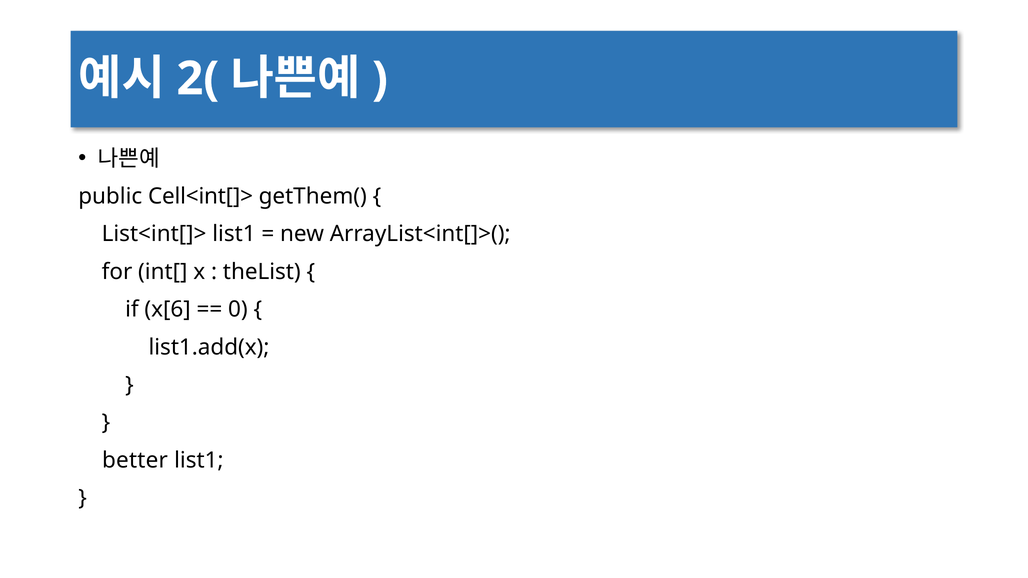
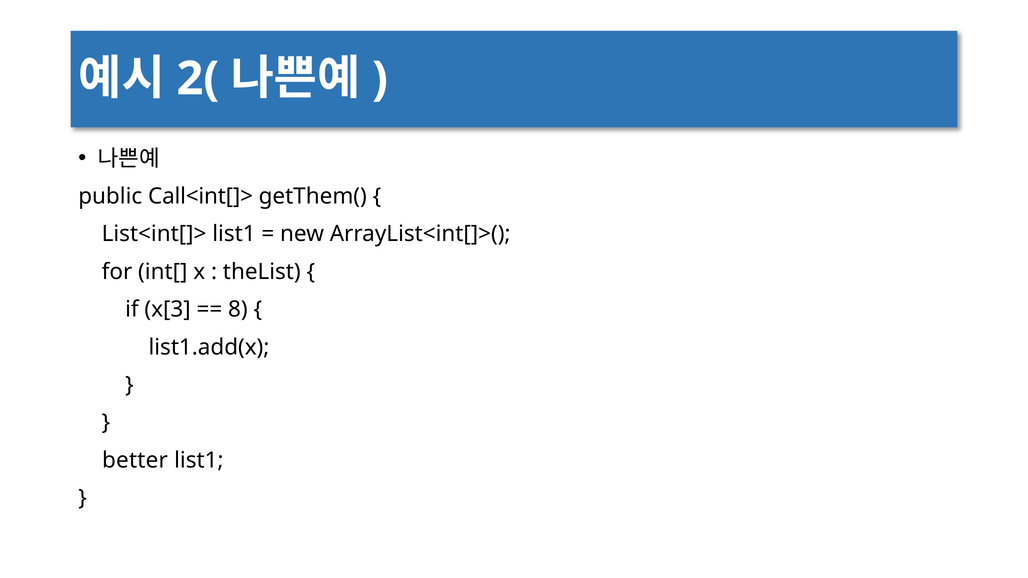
Cell<int[]>: Cell<int[]> -> Call<int[]> (201, 196)
x[6: x[6 -> x[3 (168, 310)
0: 0 -> 8 (238, 310)
